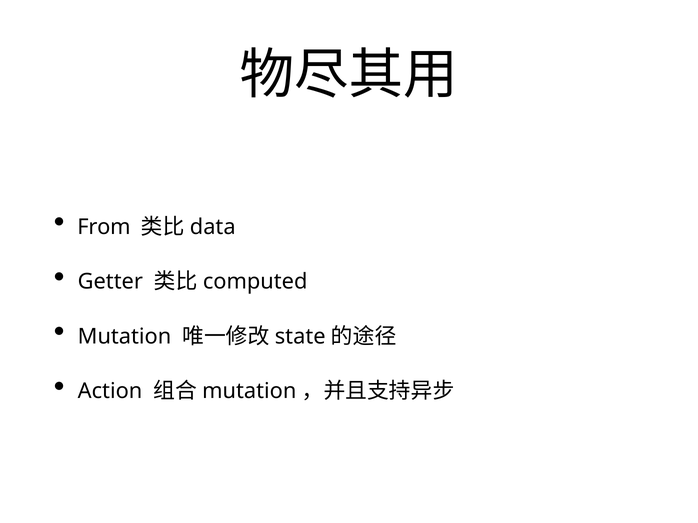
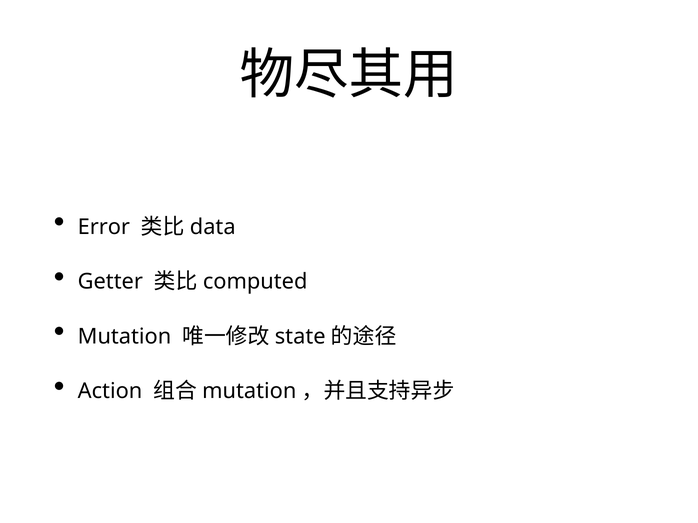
From: From -> Error (104, 227)
